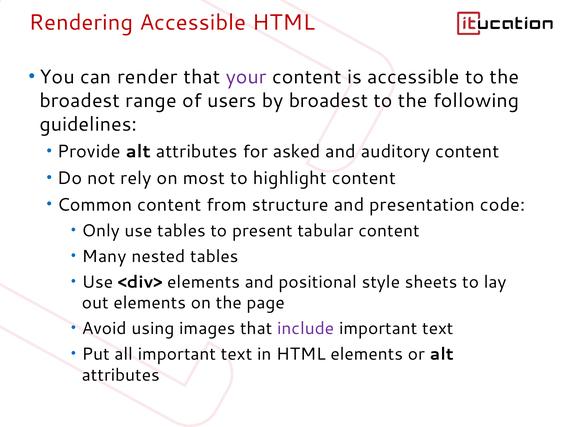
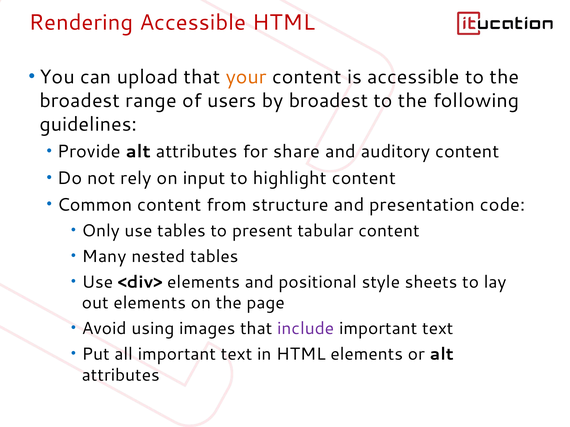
render: render -> upload (147, 77)
your colour: purple -> orange (246, 77)
asked: asked -> share (296, 152)
most: most -> input (204, 178)
